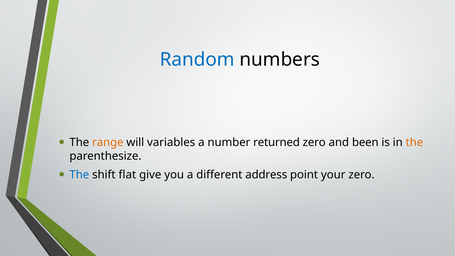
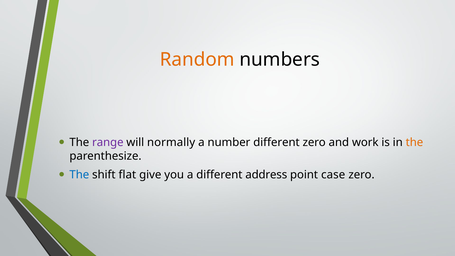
Random colour: blue -> orange (197, 60)
range colour: orange -> purple (108, 142)
variables: variables -> normally (171, 142)
number returned: returned -> different (276, 142)
been: been -> work (365, 142)
your: your -> case (333, 175)
